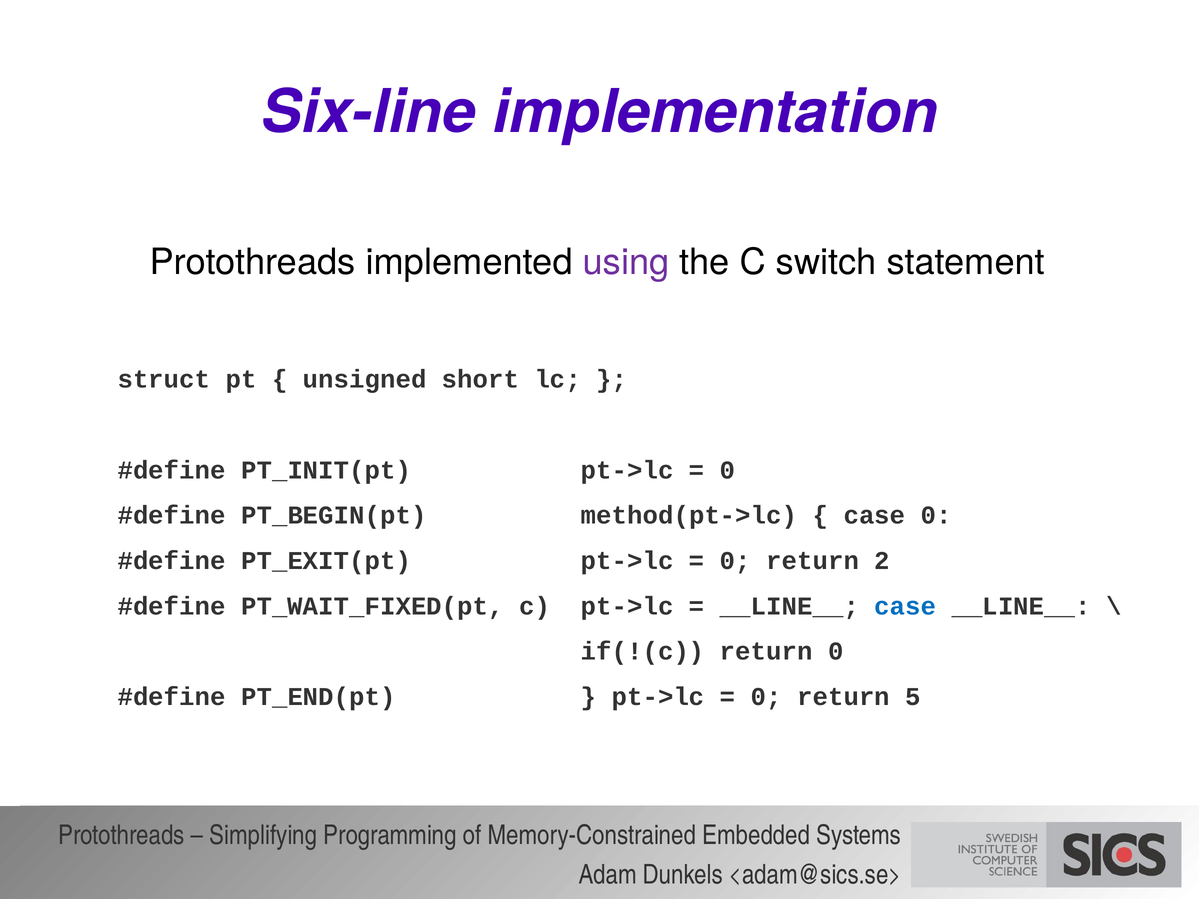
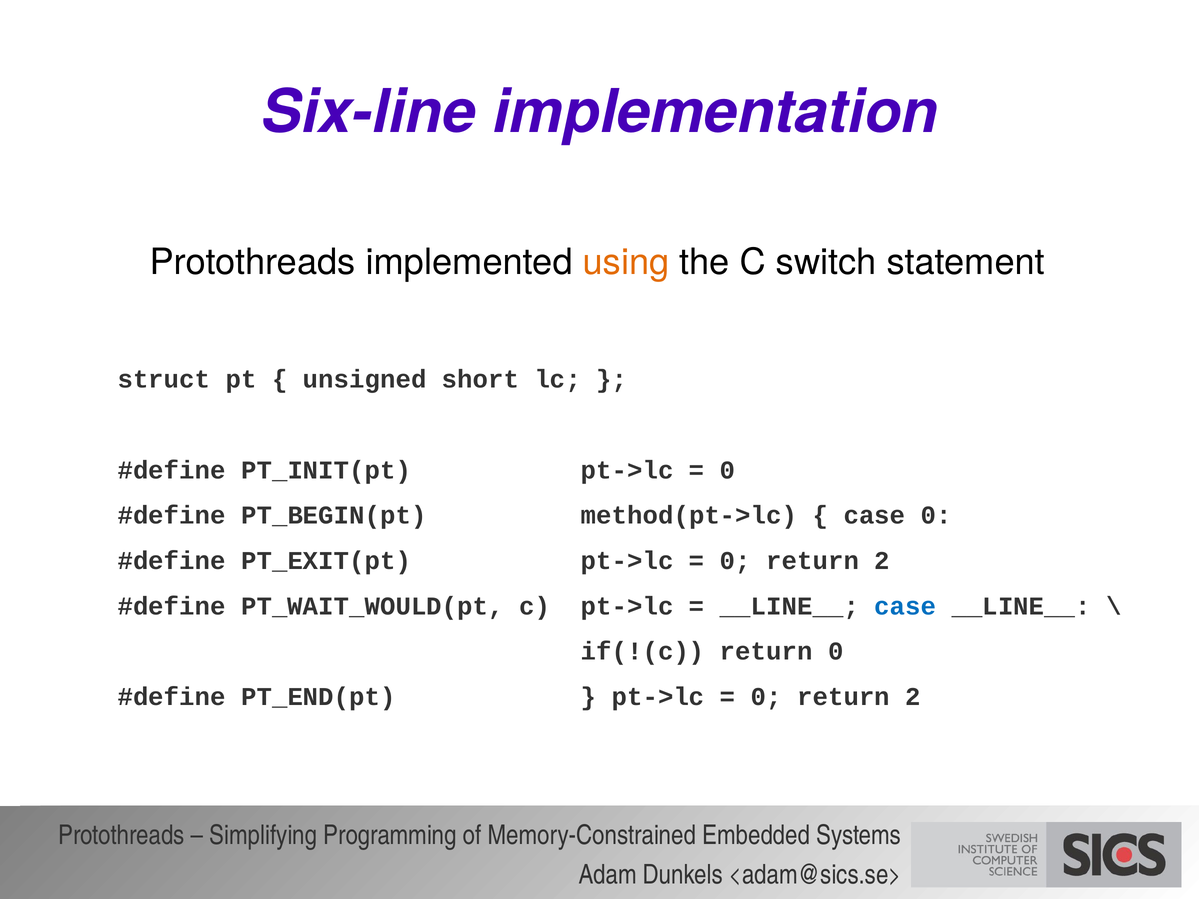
using colour: purple -> orange (626, 262)
PT_WAIT_FIXED(pt: PT_WAIT_FIXED(pt -> PT_WAIT_WOULD(pt (372, 606)
5: 5 -> 2 (913, 697)
